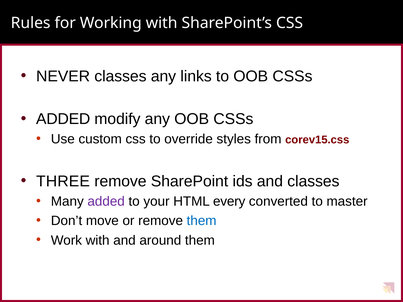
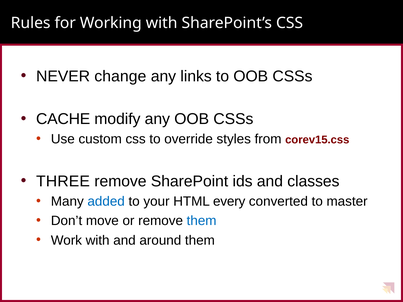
NEVER classes: classes -> change (120, 76)
ADDED: ADDED -> CACHE (63, 119)
added colour: purple -> blue (106, 202)
